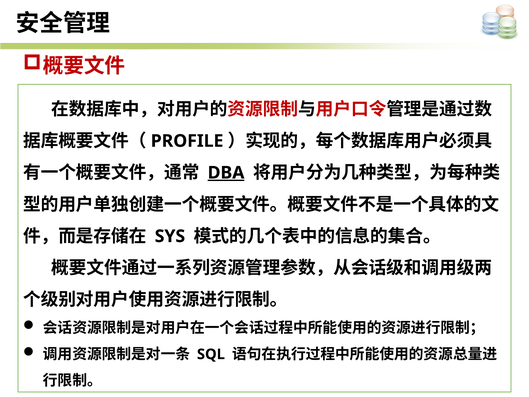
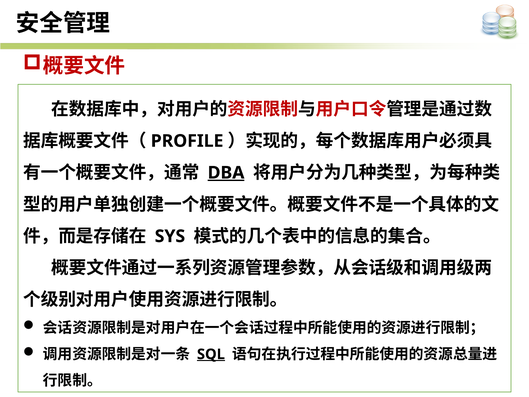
SQL underline: none -> present (211, 354)
